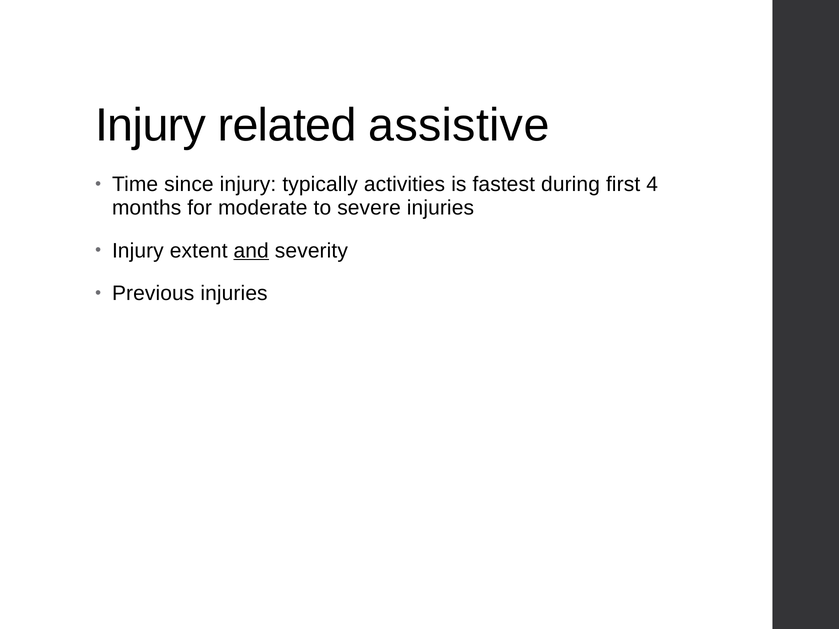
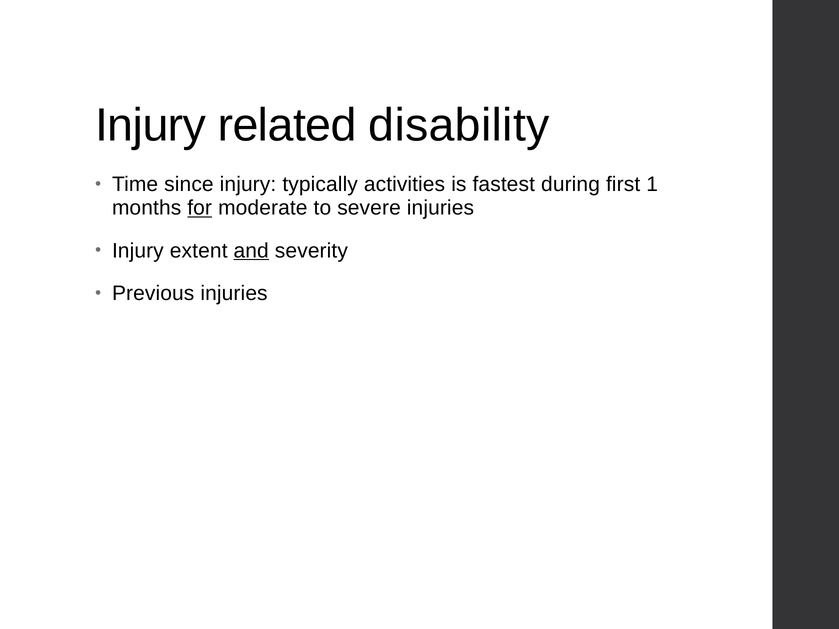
assistive: assistive -> disability (459, 125)
4: 4 -> 1 (652, 184)
for underline: none -> present (200, 208)
